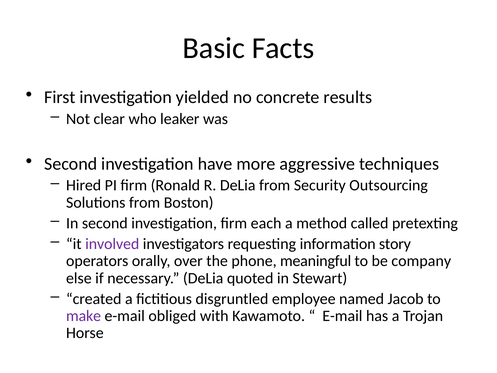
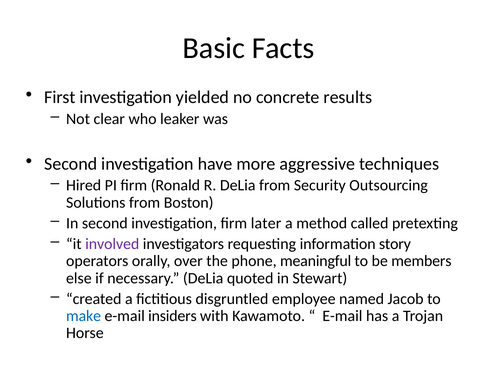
each: each -> later (266, 223)
company: company -> members (421, 261)
make colour: purple -> blue (84, 316)
obliged: obliged -> insiders (172, 316)
